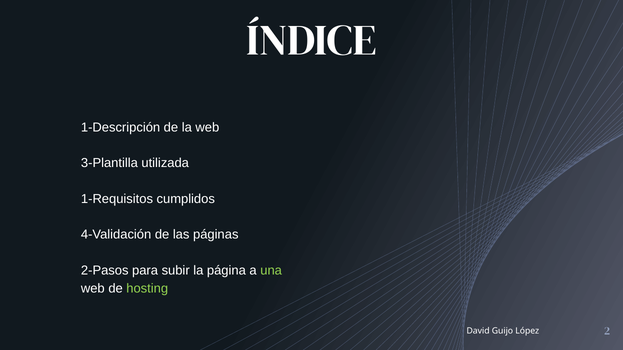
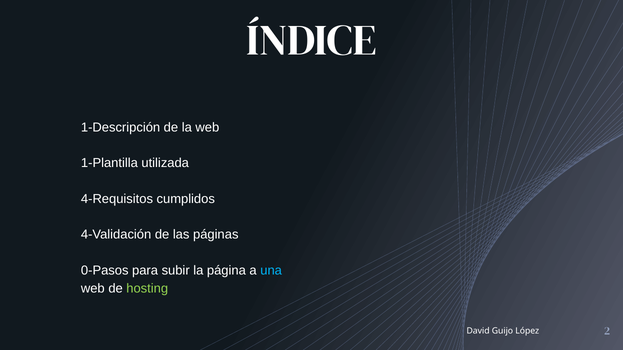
3-Plantilla: 3-Plantilla -> 1-Plantilla (109, 163)
1-Requisitos: 1-Requisitos -> 4-Requisitos (117, 199)
2-Pasos: 2-Pasos -> 0-Pasos (105, 271)
una colour: light green -> light blue (271, 271)
